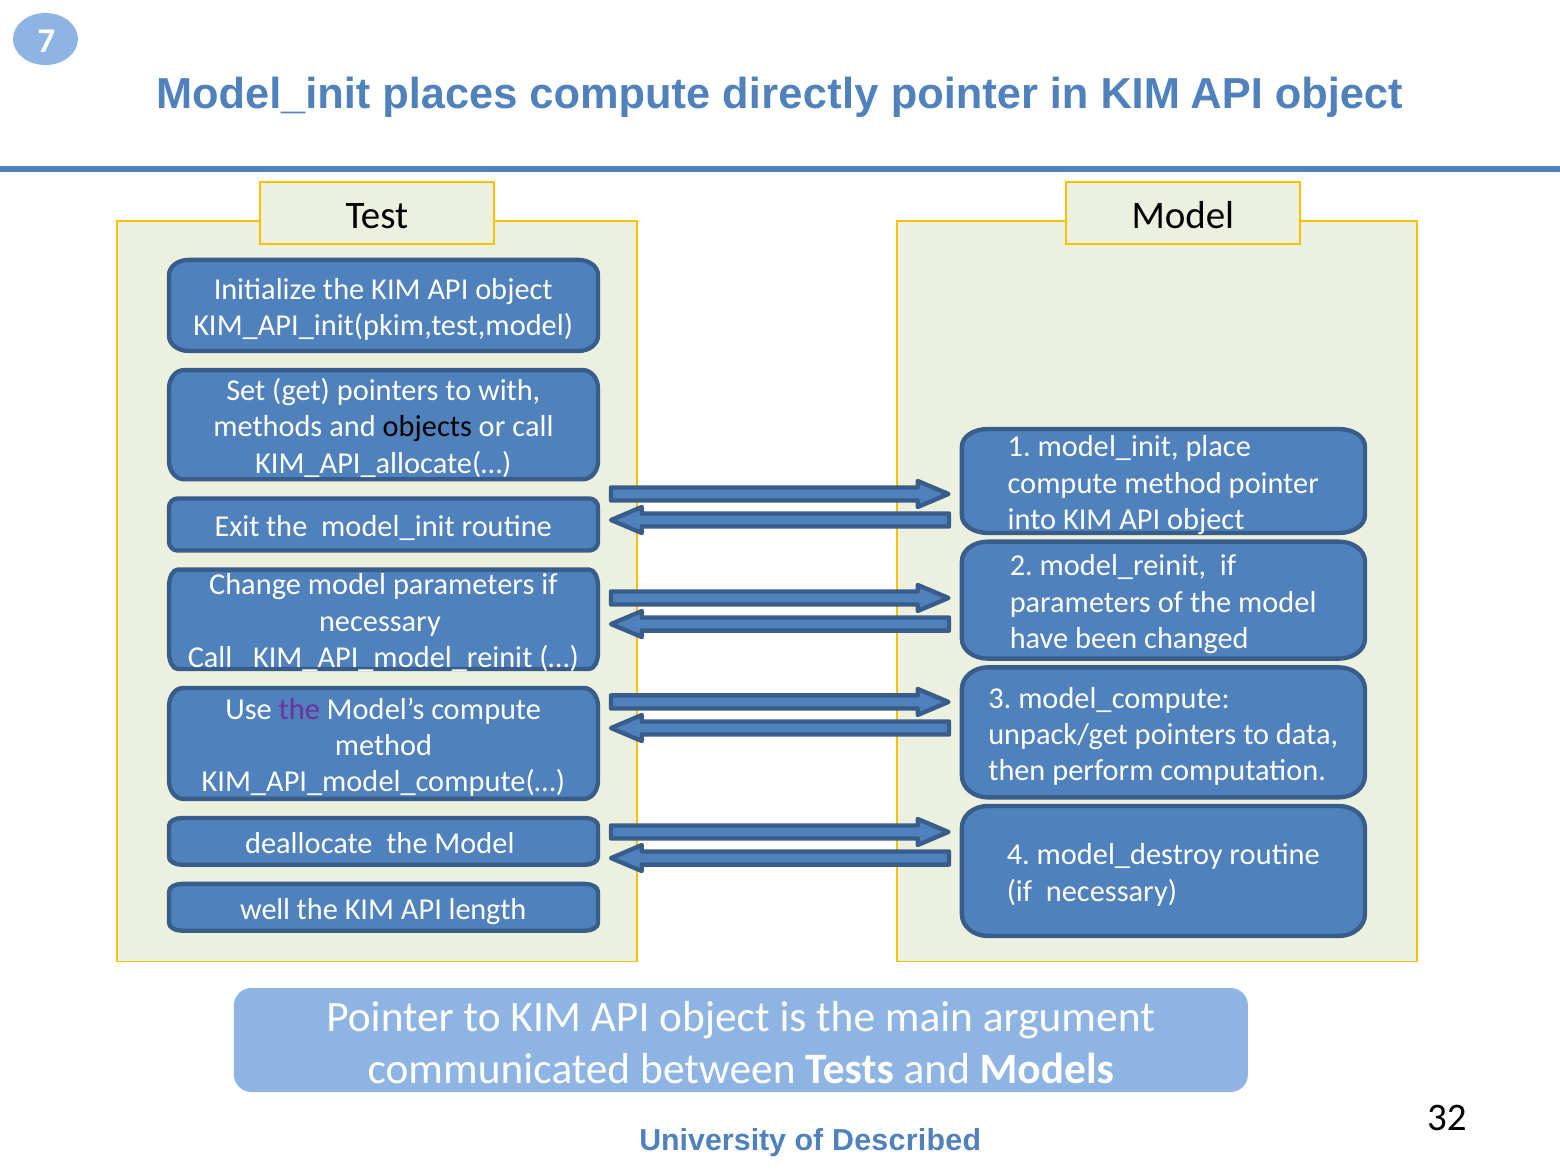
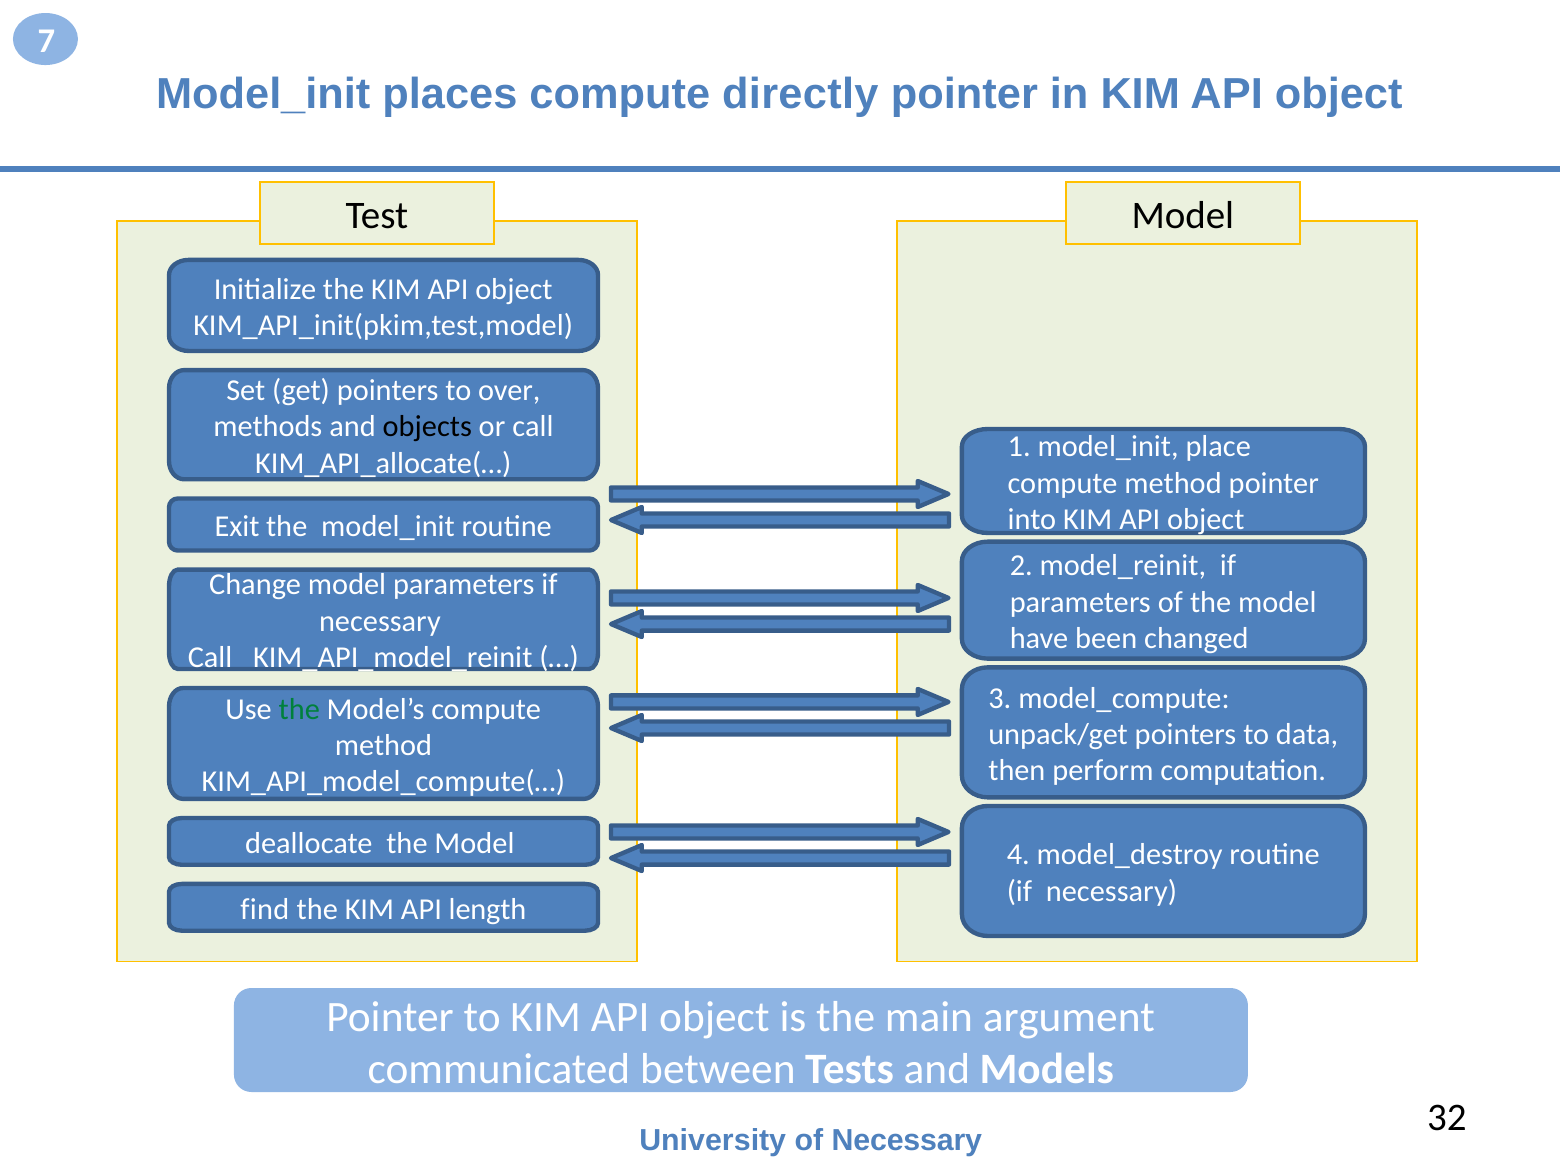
with: with -> over (509, 390)
the colour: purple -> green (299, 709)
well: well -> find (265, 909)
of Described: Described -> Necessary (907, 1140)
